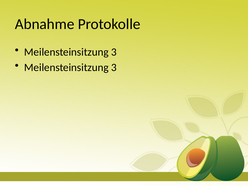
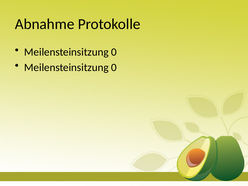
3: 3 -> 0 (114, 52)
3: 3 -> 0 (114, 67)
